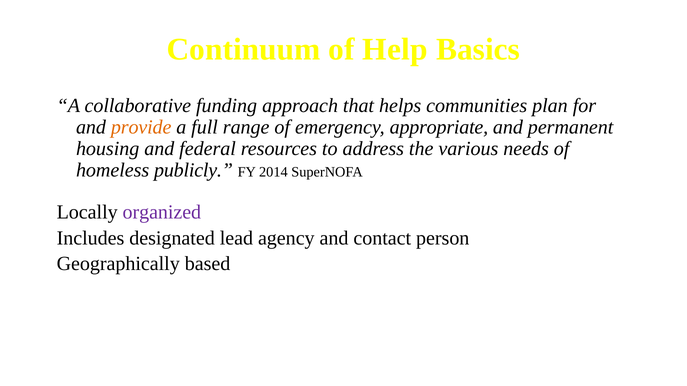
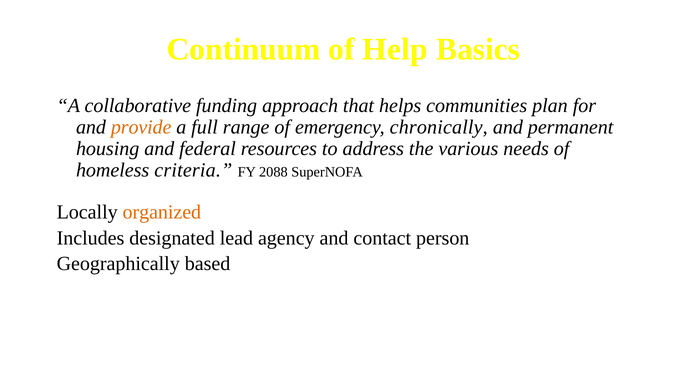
appropriate: appropriate -> chronically (439, 127)
publicly: publicly -> criteria (193, 170)
2014: 2014 -> 2088 (273, 172)
organized colour: purple -> orange (162, 213)
